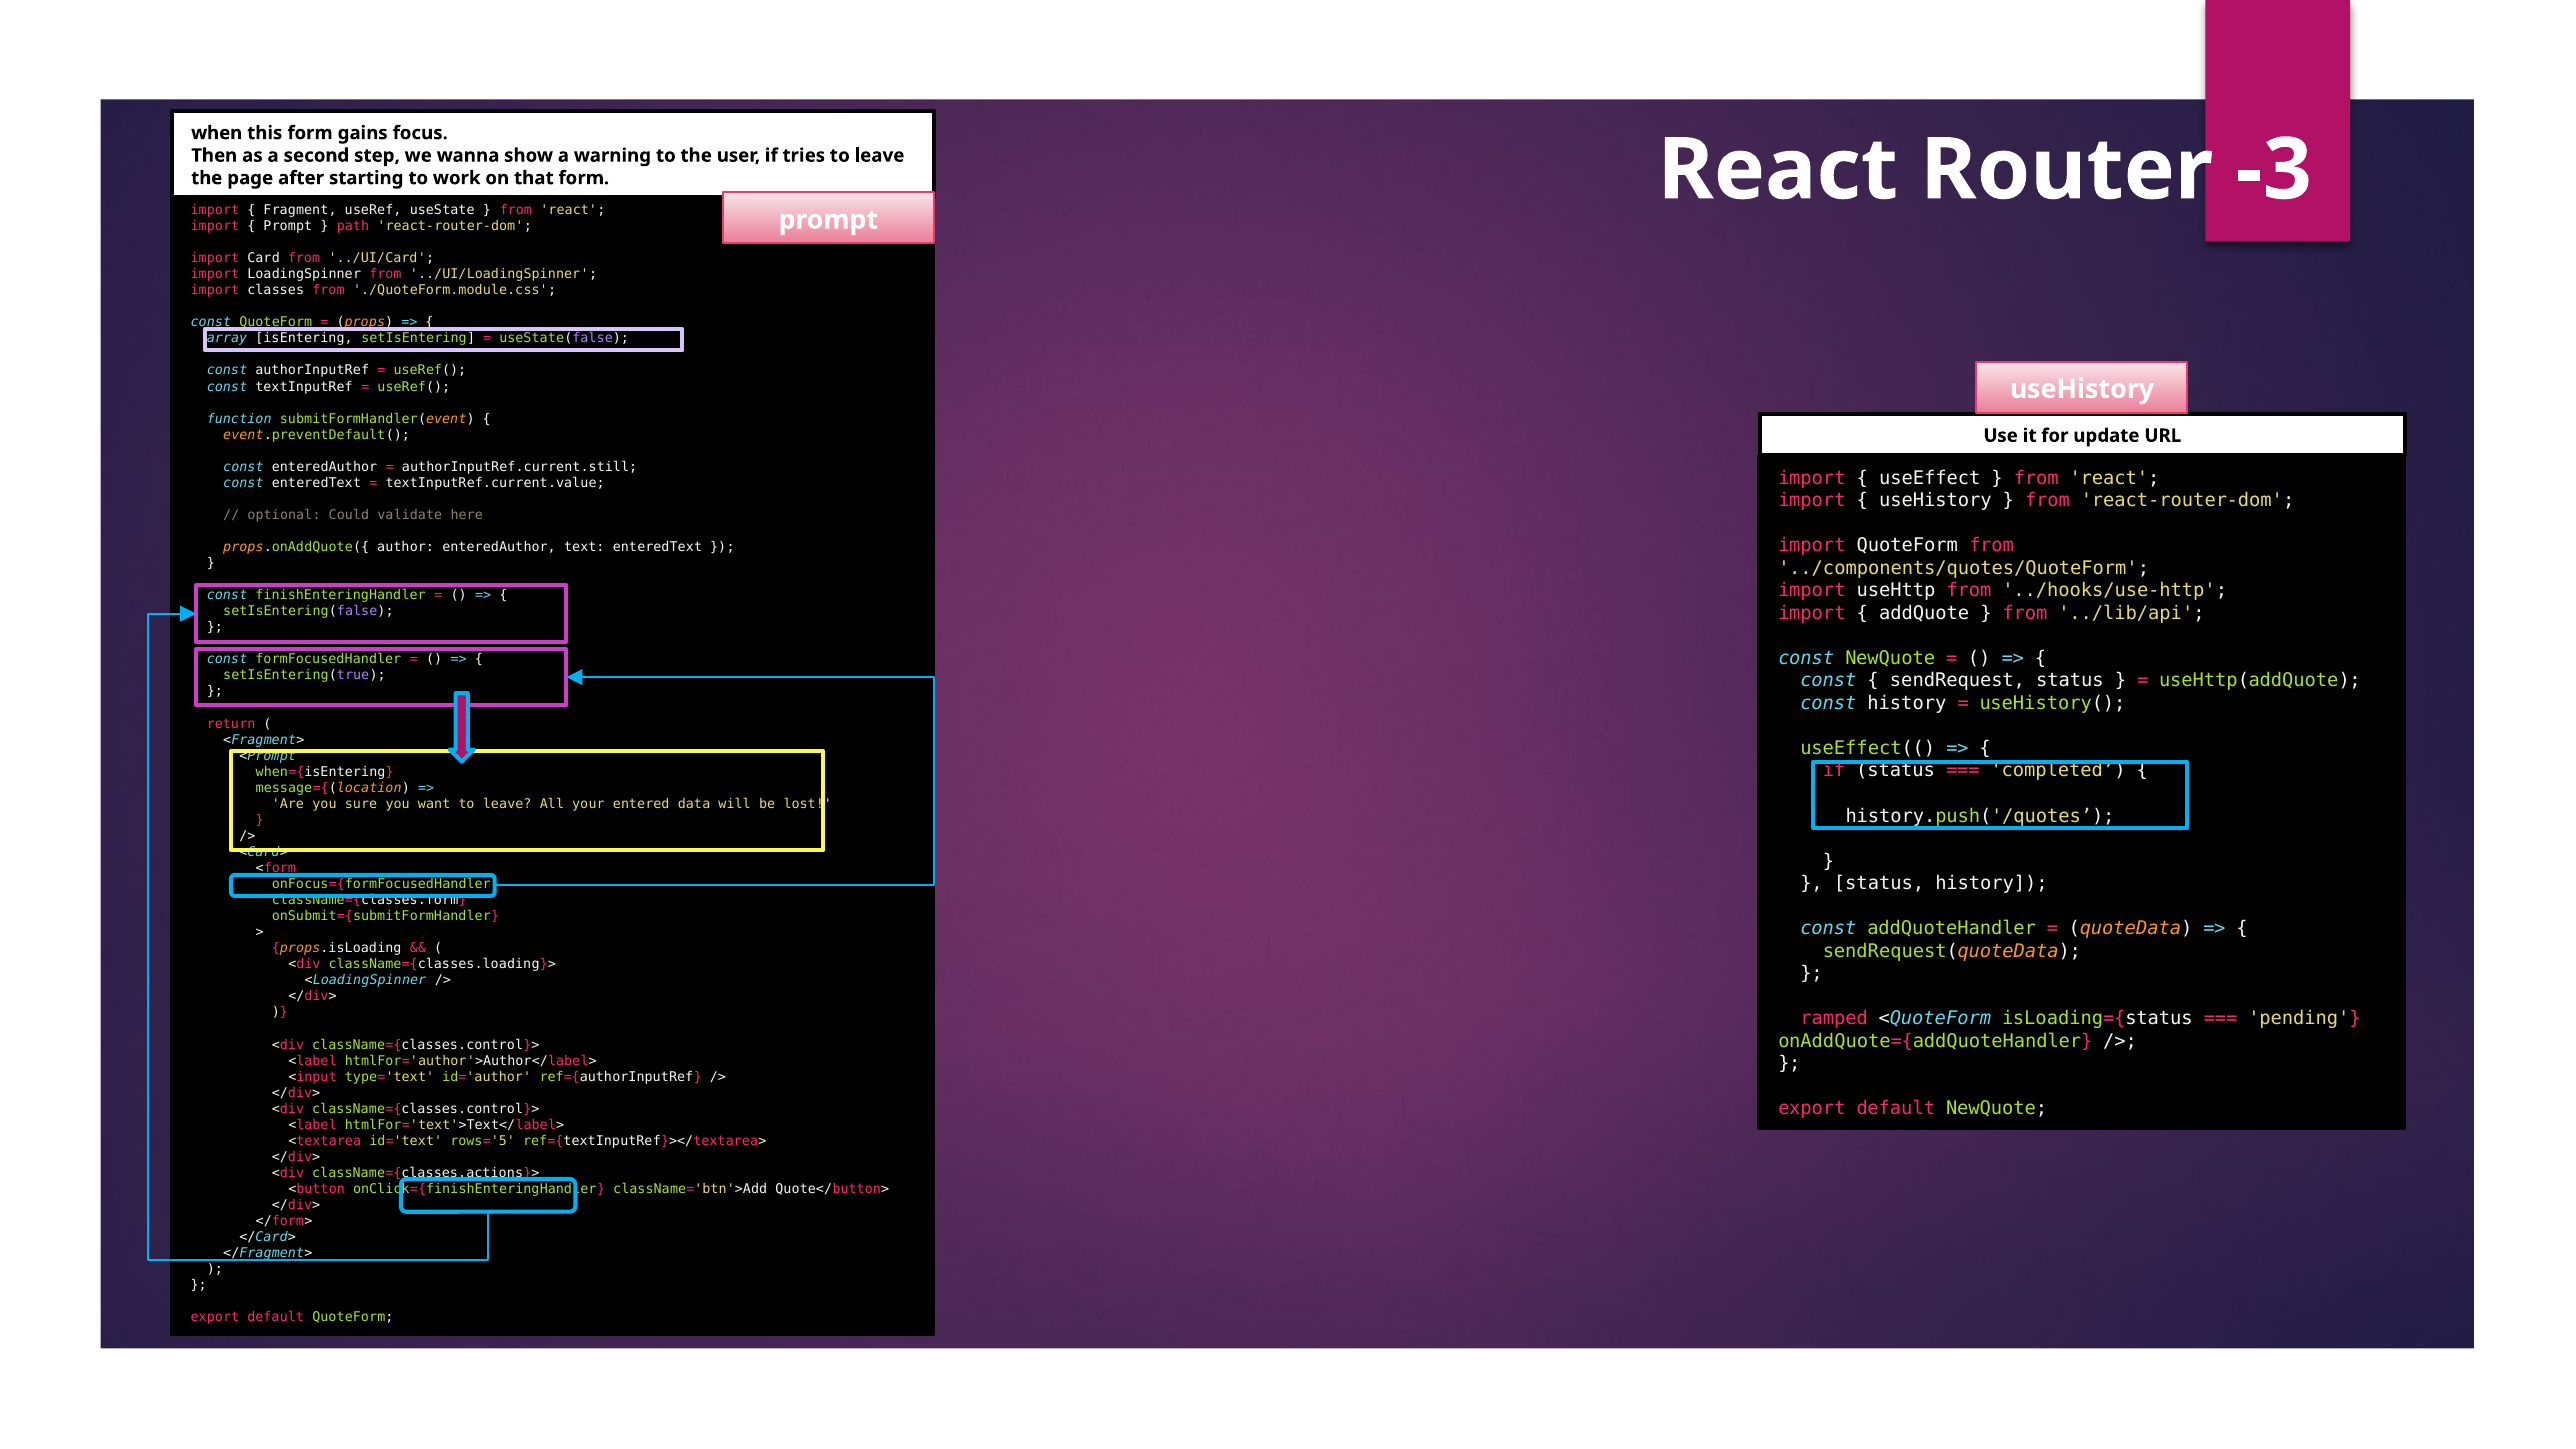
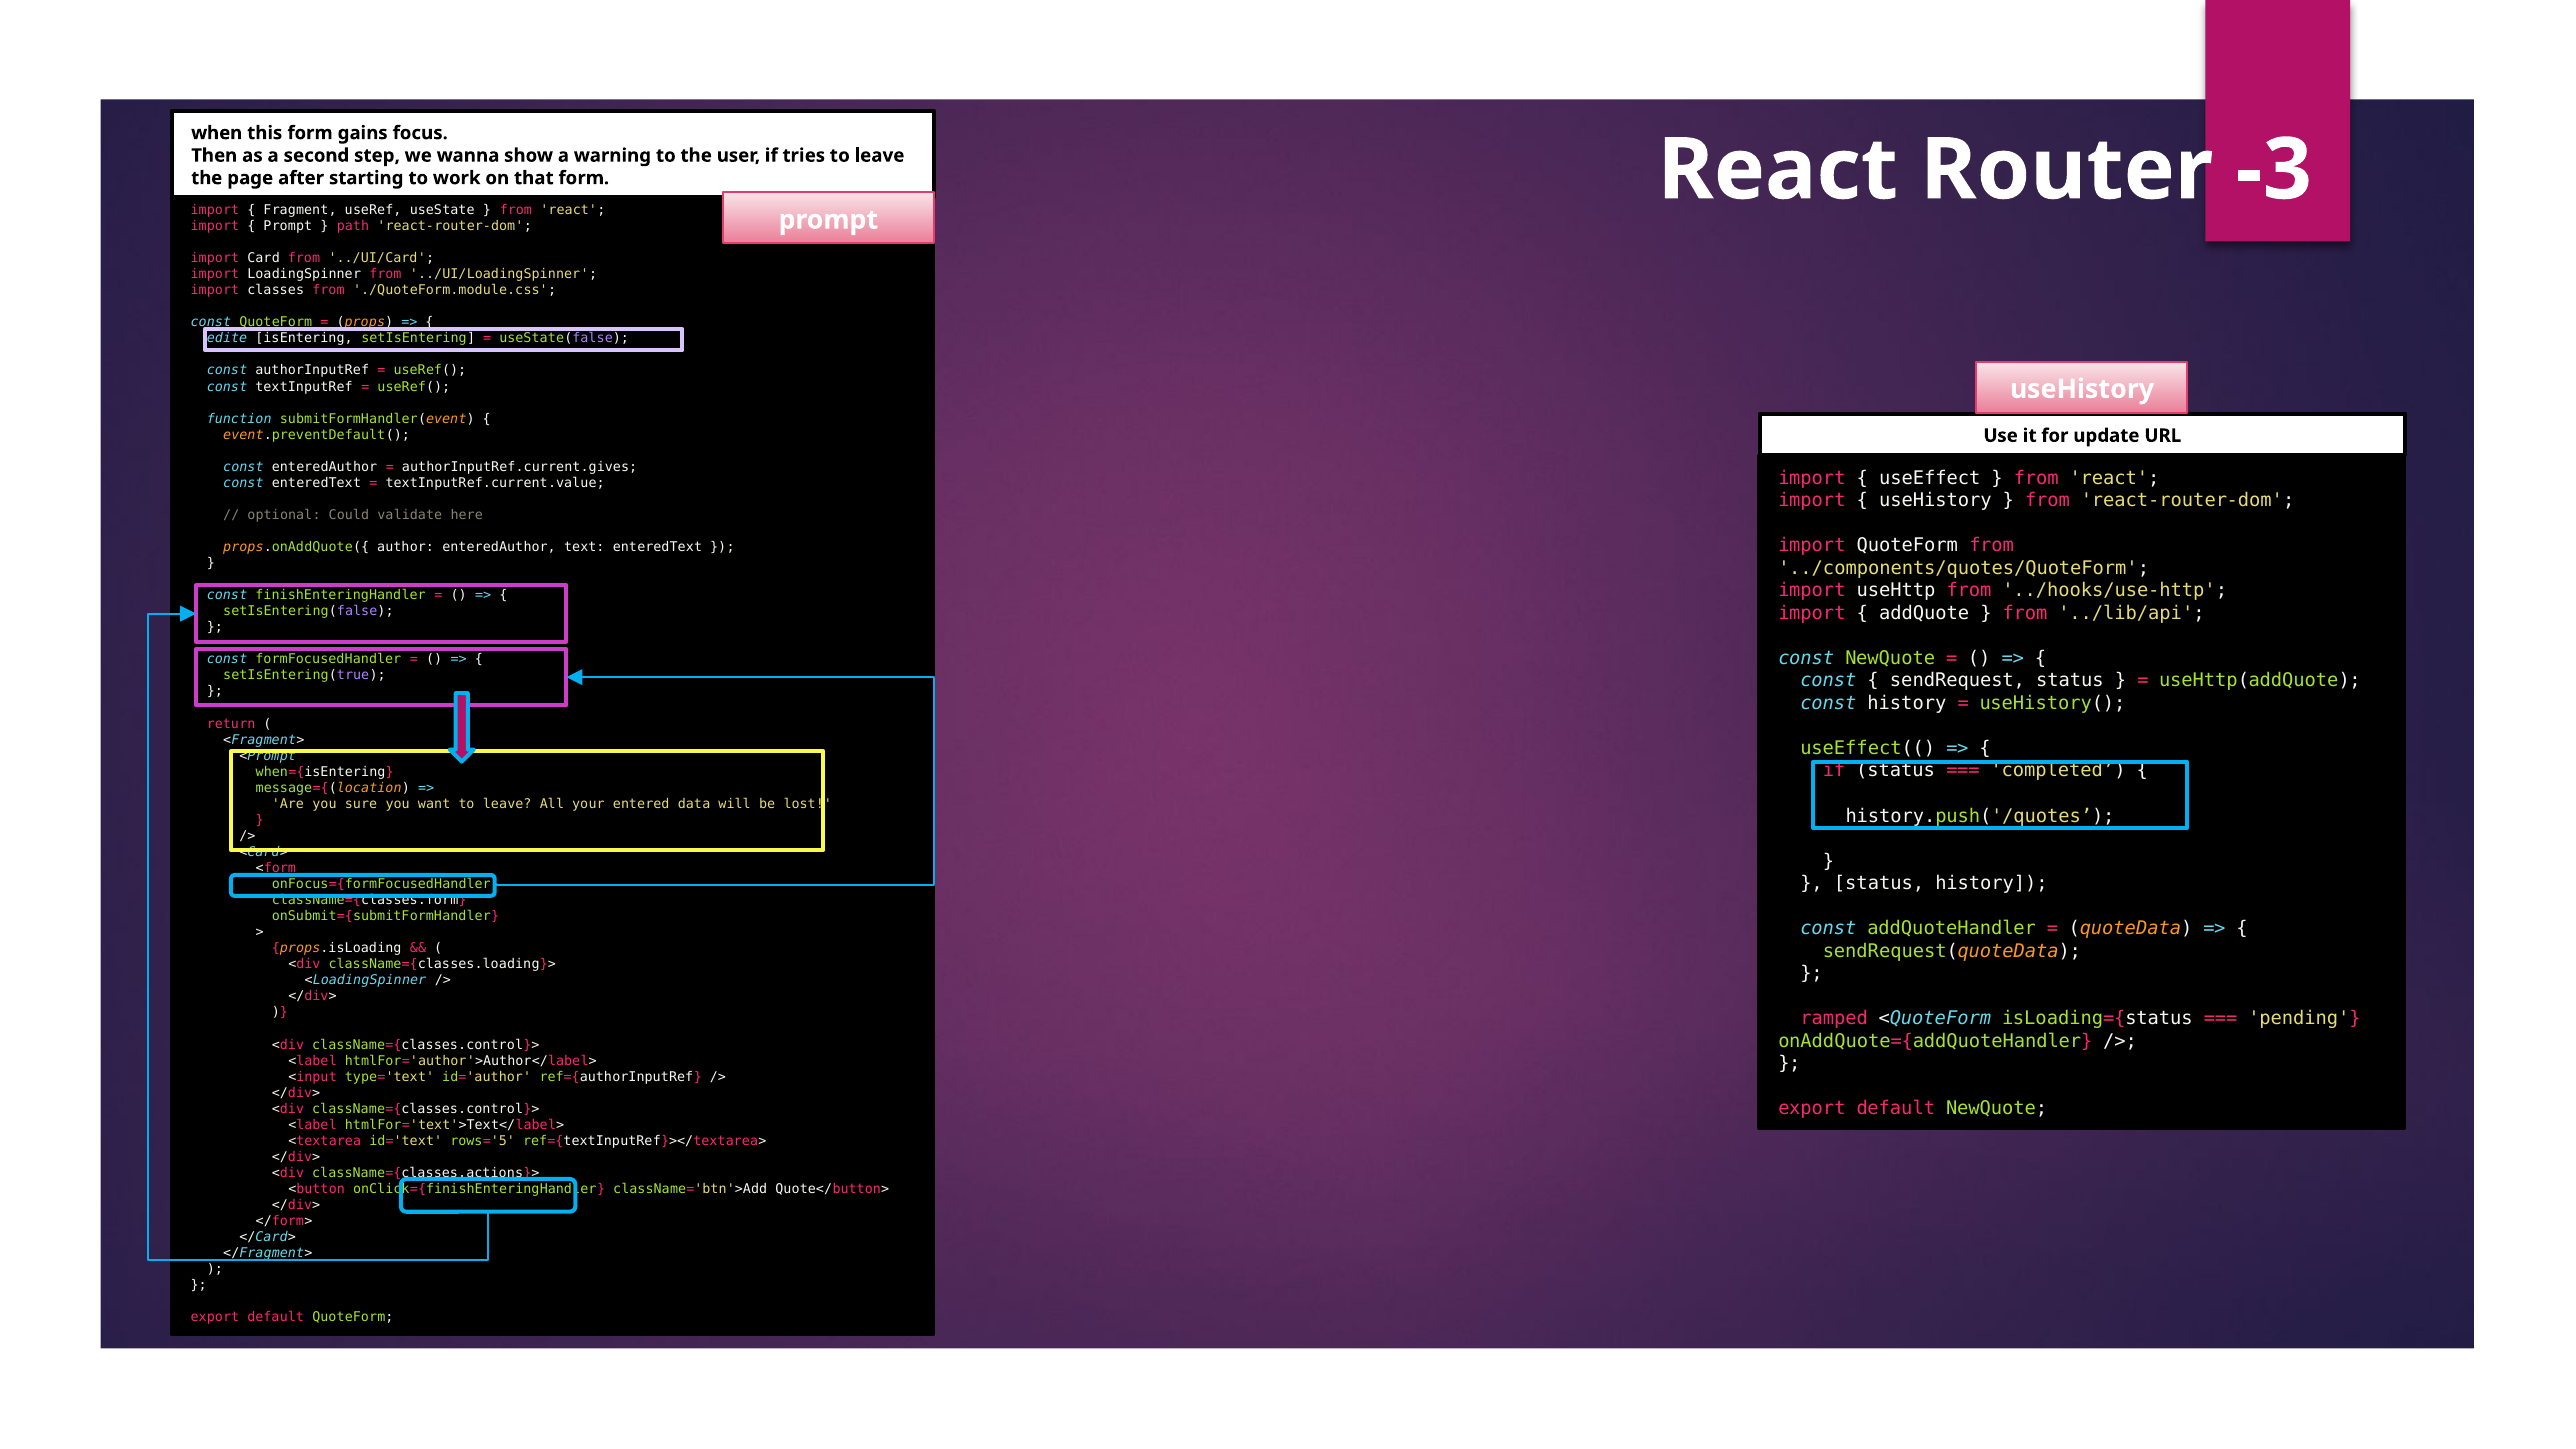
array: array -> edite (227, 338)
authorInputRef.current.still: authorInputRef.current.still -> authorInputRef.current.gives (520, 467)
